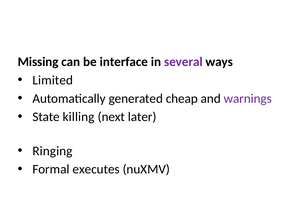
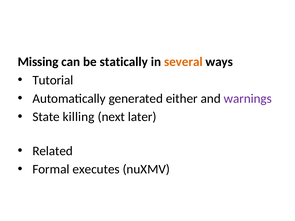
interface: interface -> statically (124, 62)
several colour: purple -> orange (183, 62)
Limited: Limited -> Tutorial (53, 80)
cheap: cheap -> either (182, 99)
Ringing: Ringing -> Related (53, 151)
